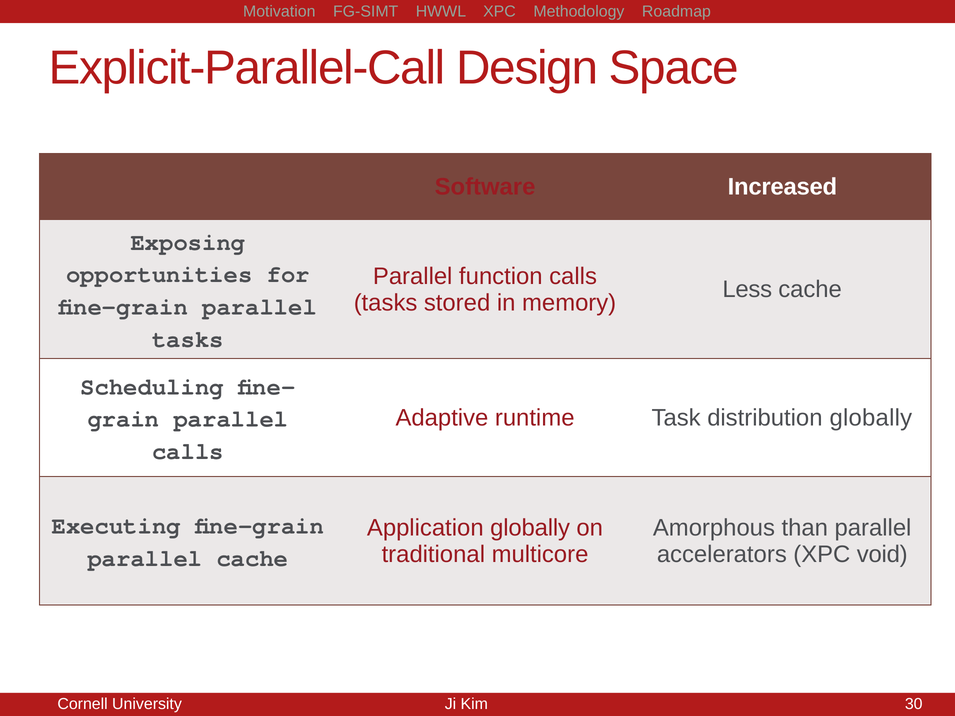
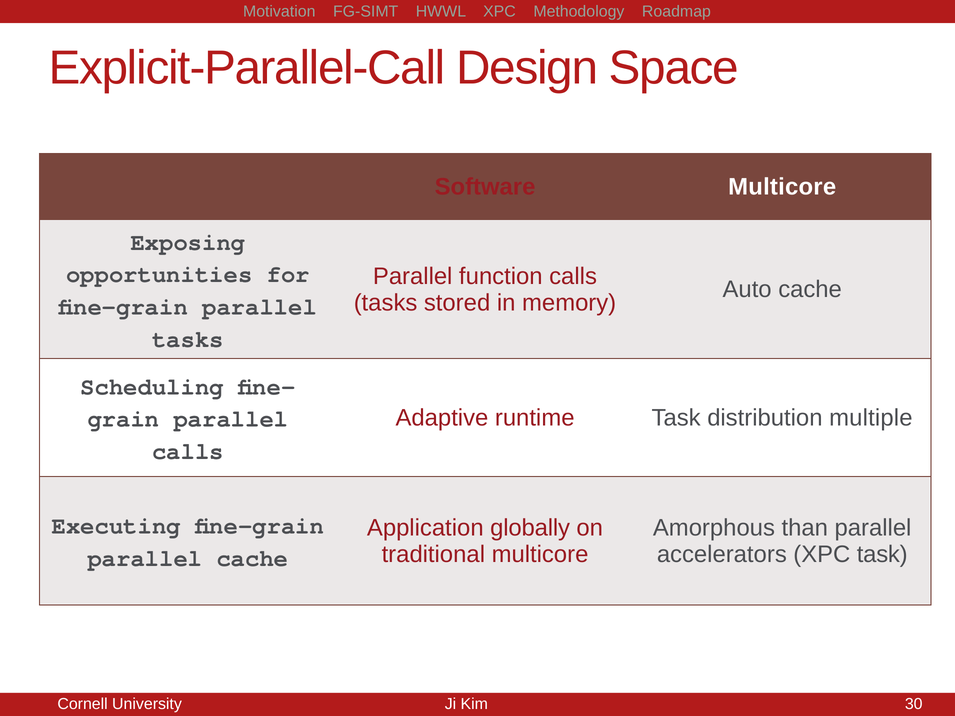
Software Increased: Increased -> Multicore (782, 187)
Less: Less -> Auto (747, 290)
distribution globally: globally -> multiple (871, 418)
XPC void: void -> task (882, 555)
